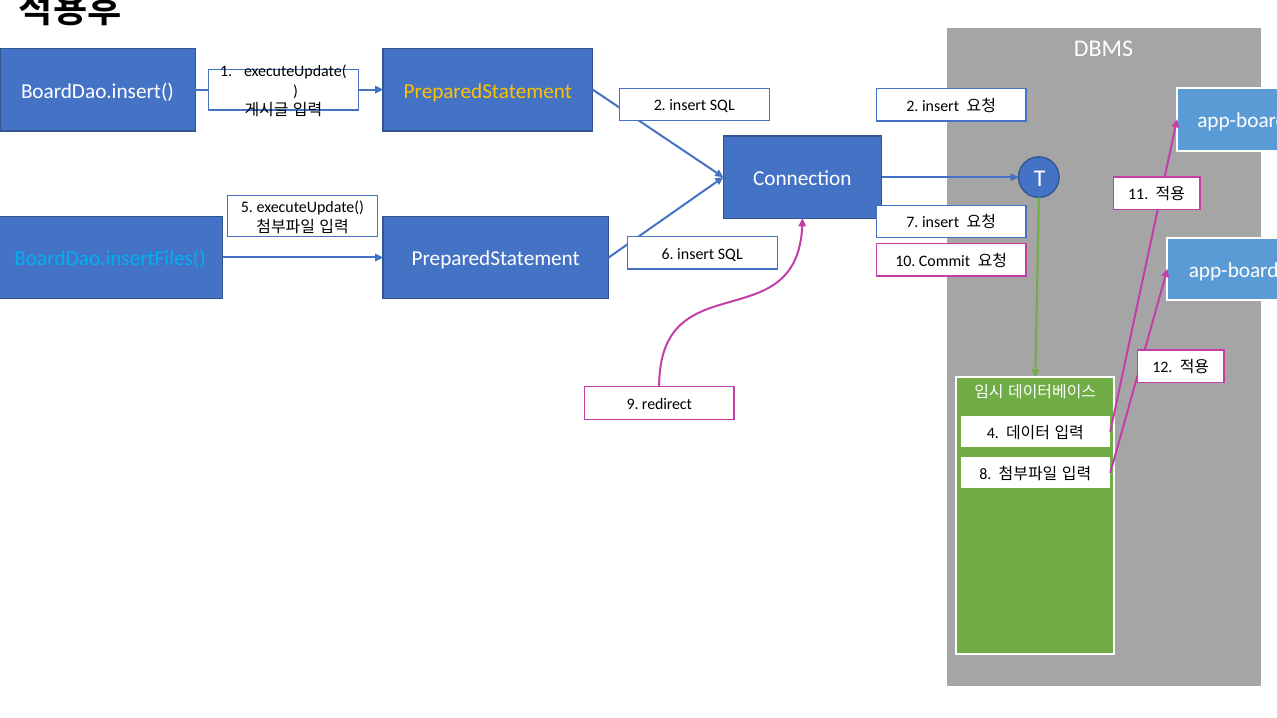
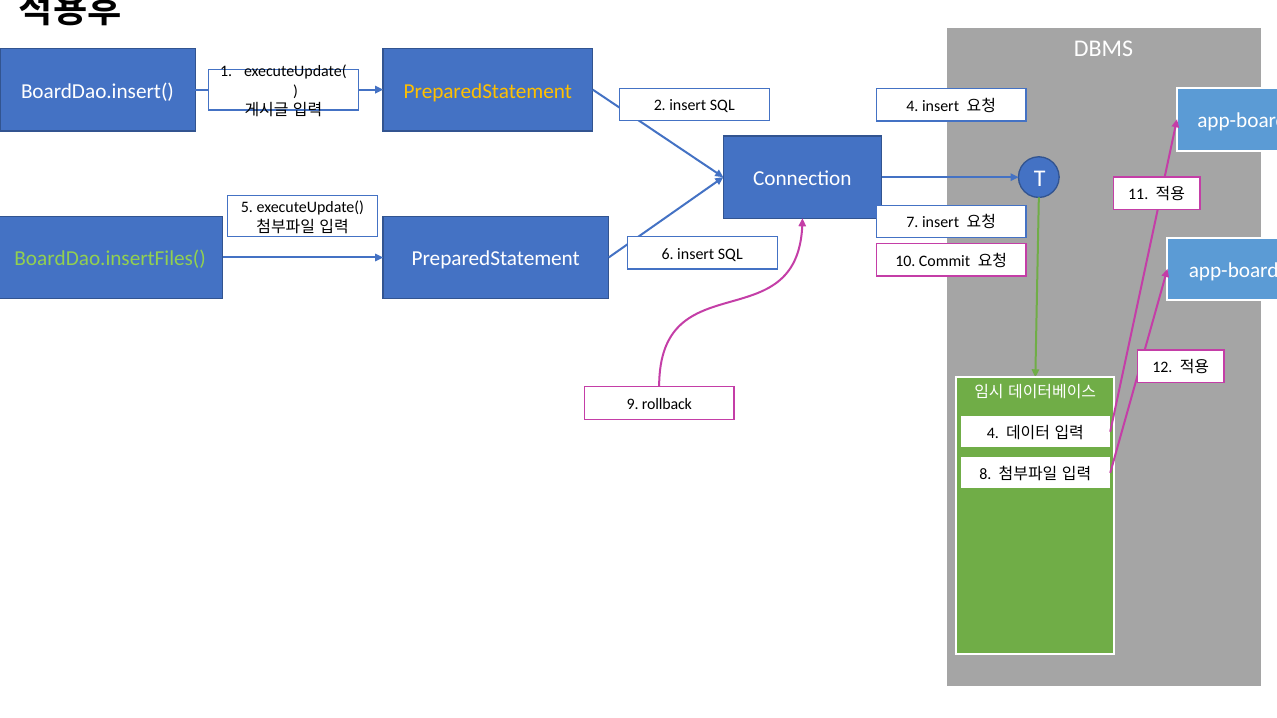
SQL 2: 2 -> 4 (912, 106)
BoardDao.insertFiles( colour: light blue -> light green (110, 259)
redirect: redirect -> rollback (667, 404)
